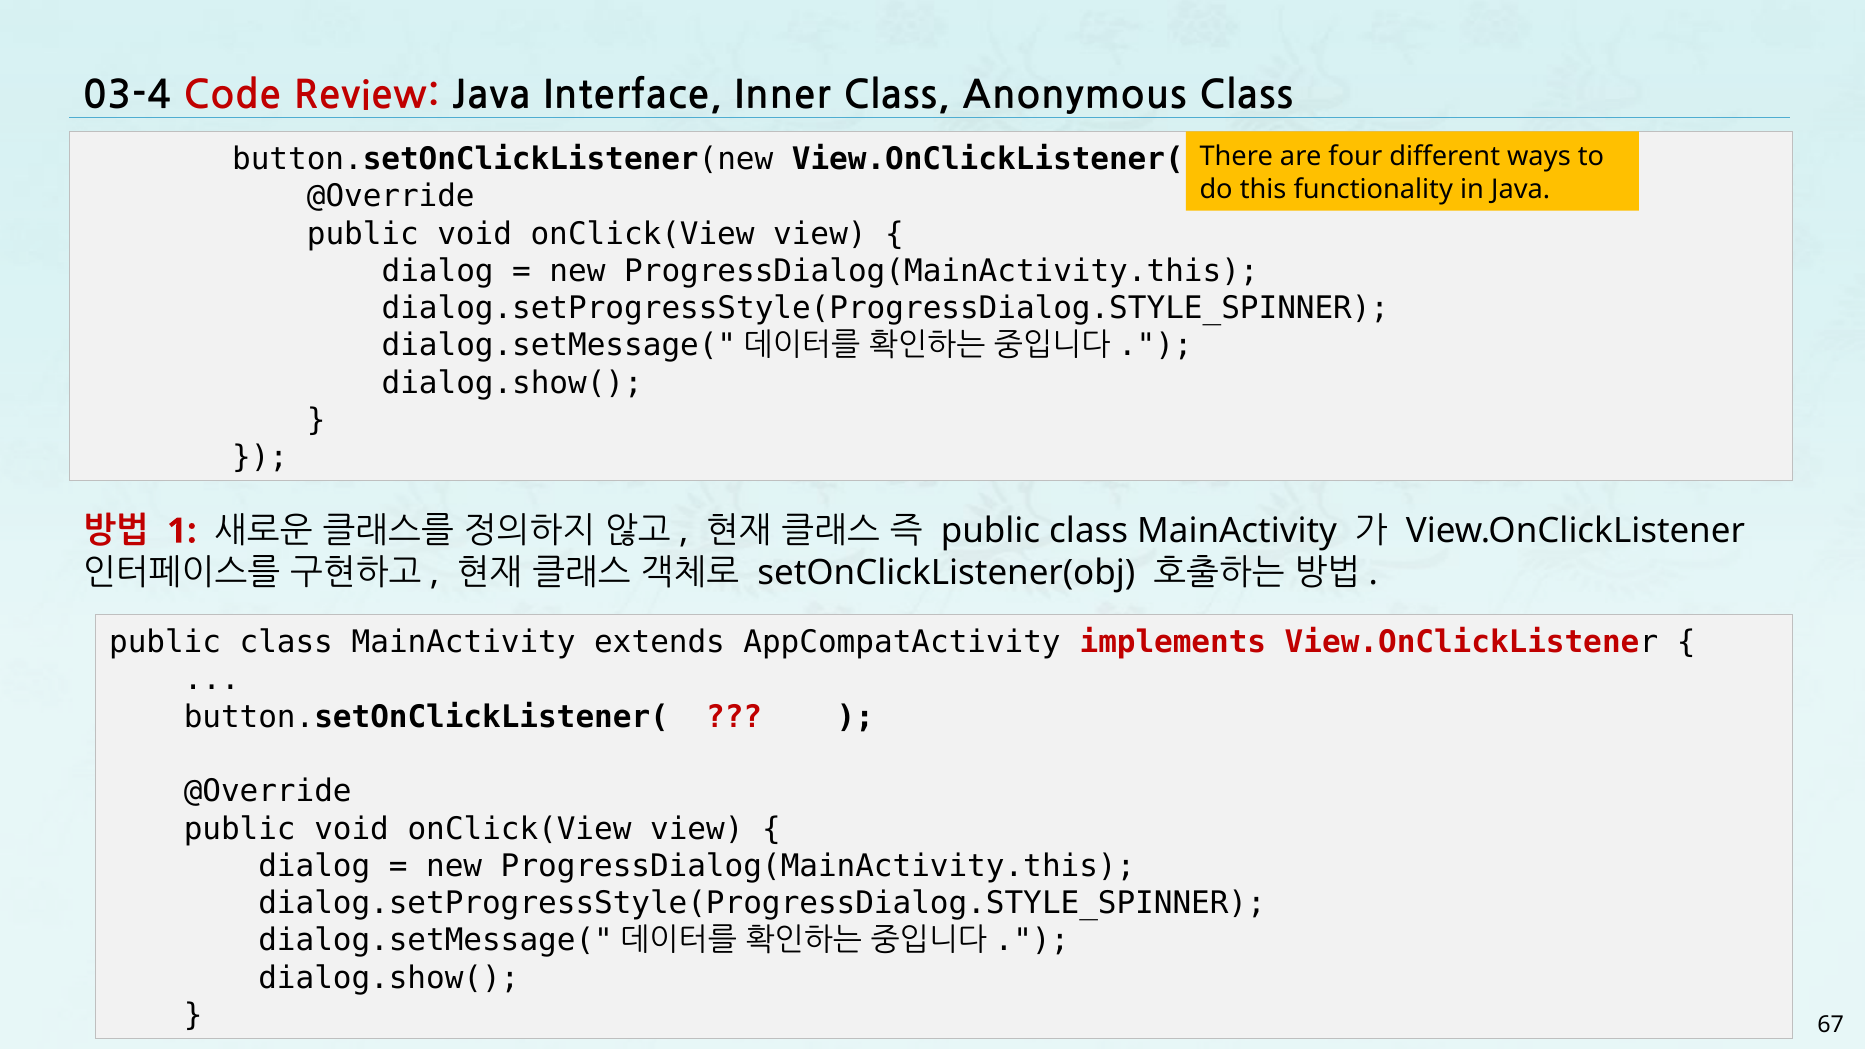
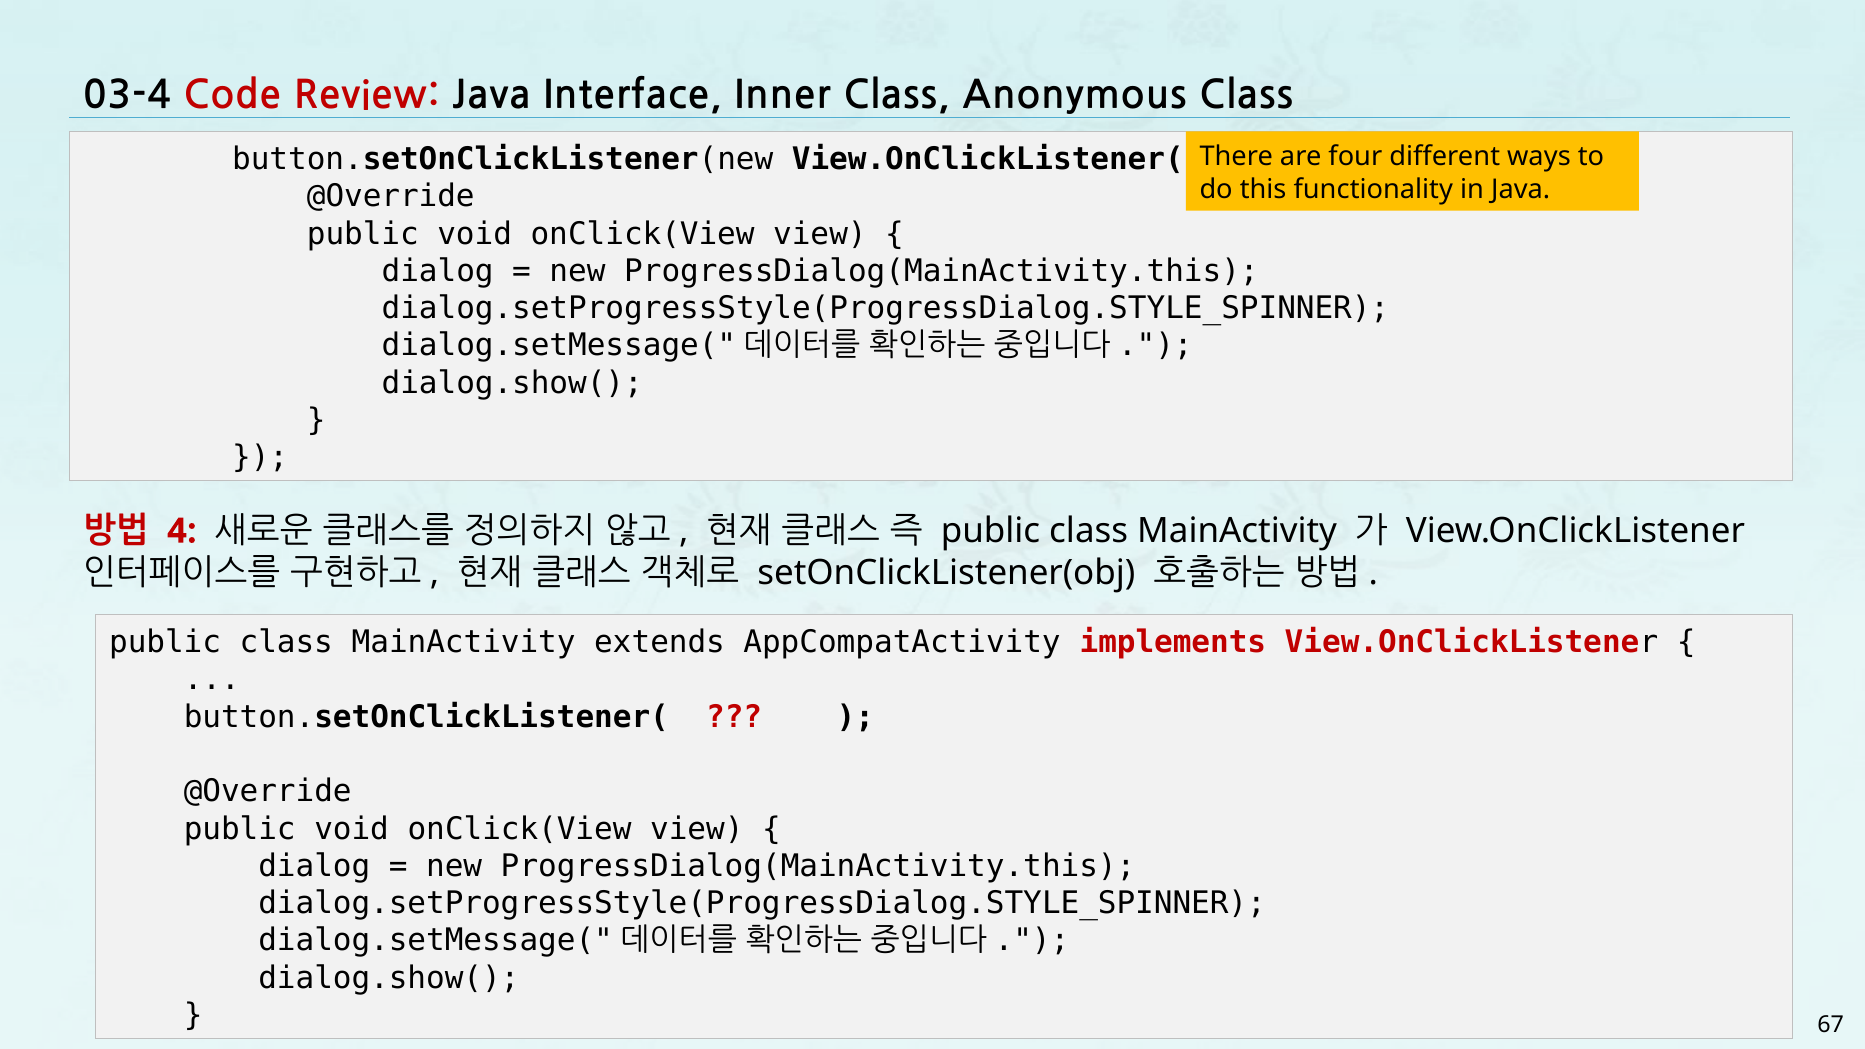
1: 1 -> 4 (182, 531)
